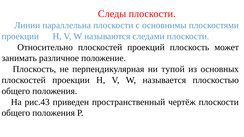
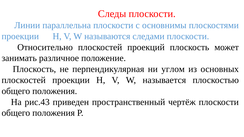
тупой: тупой -> углом (173, 69)
